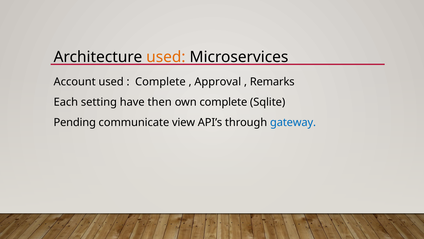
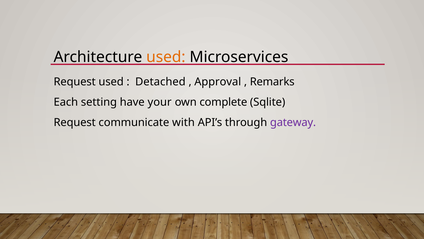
Account: Account -> Request (75, 82)
Complete: Complete -> Detached (160, 82)
then: then -> your (160, 102)
Pending: Pending -> Request (75, 122)
view: view -> with (183, 122)
gateway colour: blue -> purple (293, 122)
